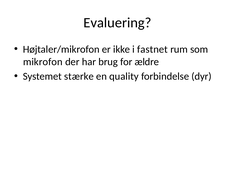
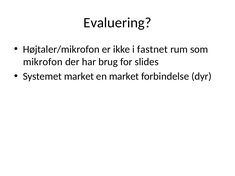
ældre: ældre -> slides (147, 62)
Systemet stærke: stærke -> market (79, 76)
en quality: quality -> market (124, 76)
